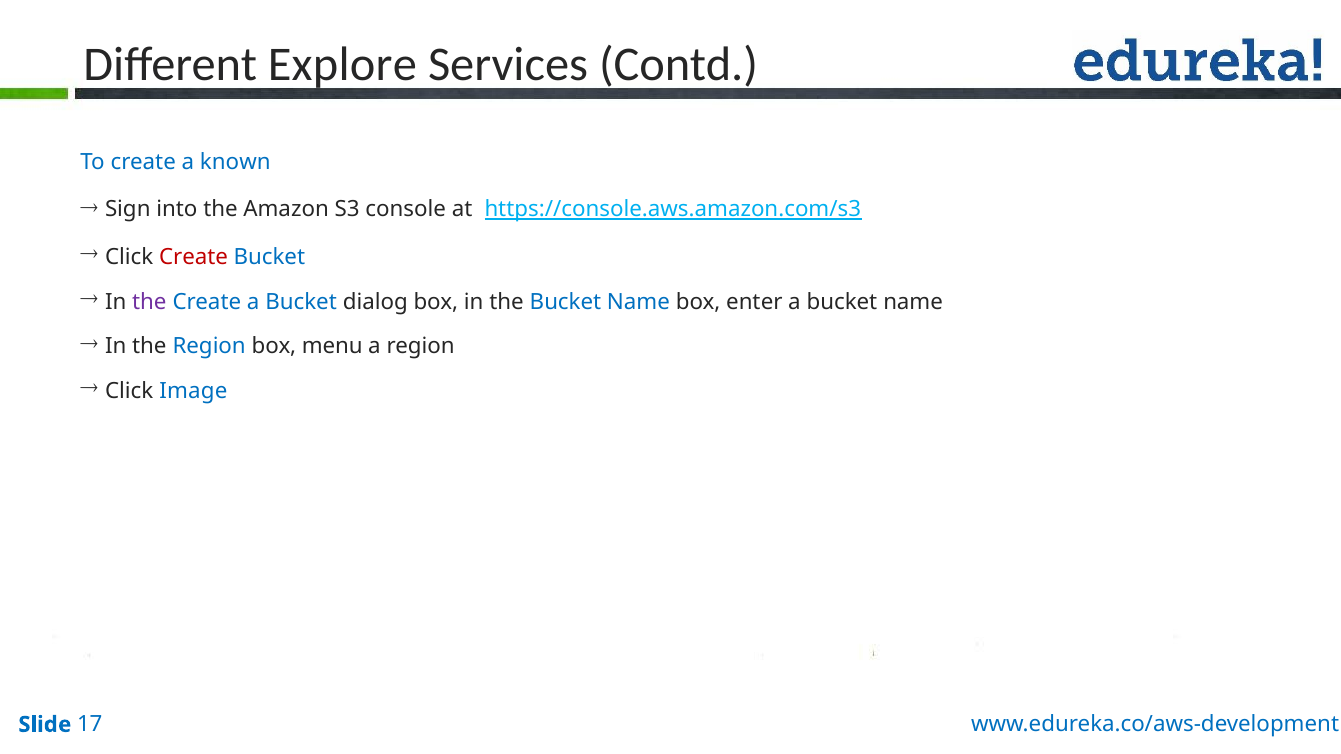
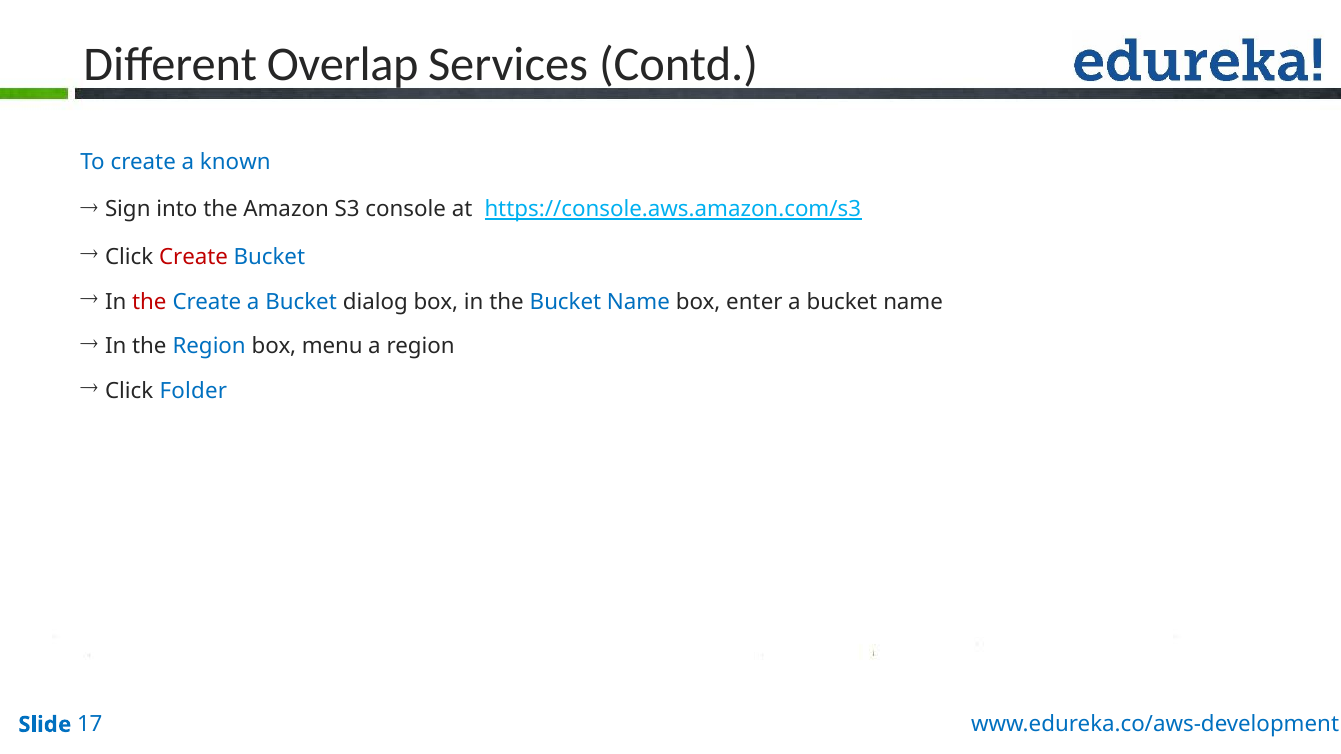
Explore: Explore -> Overlap (343, 65)
the colour: purple -> red (149, 302)
Image: Image -> Folder (193, 391)
